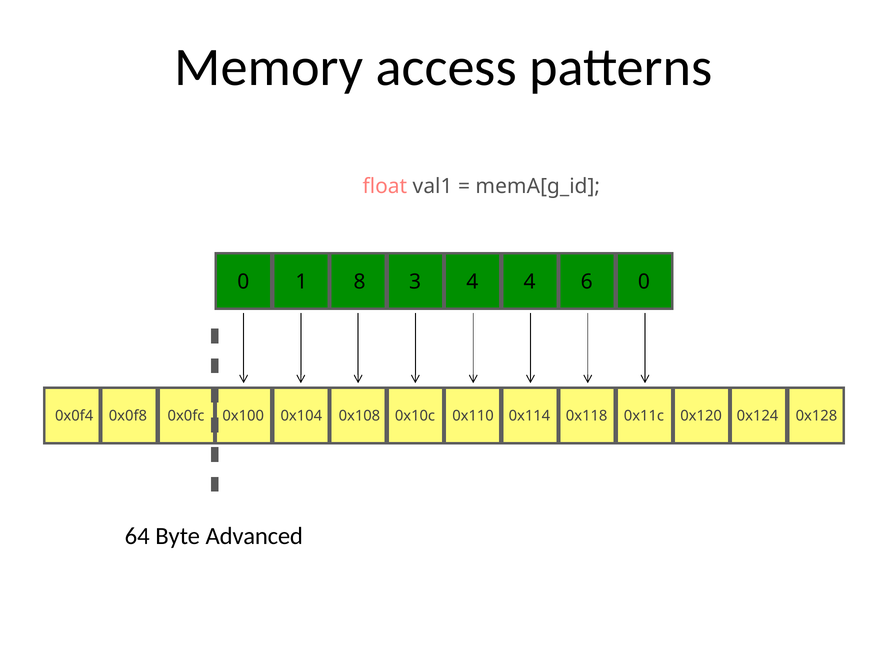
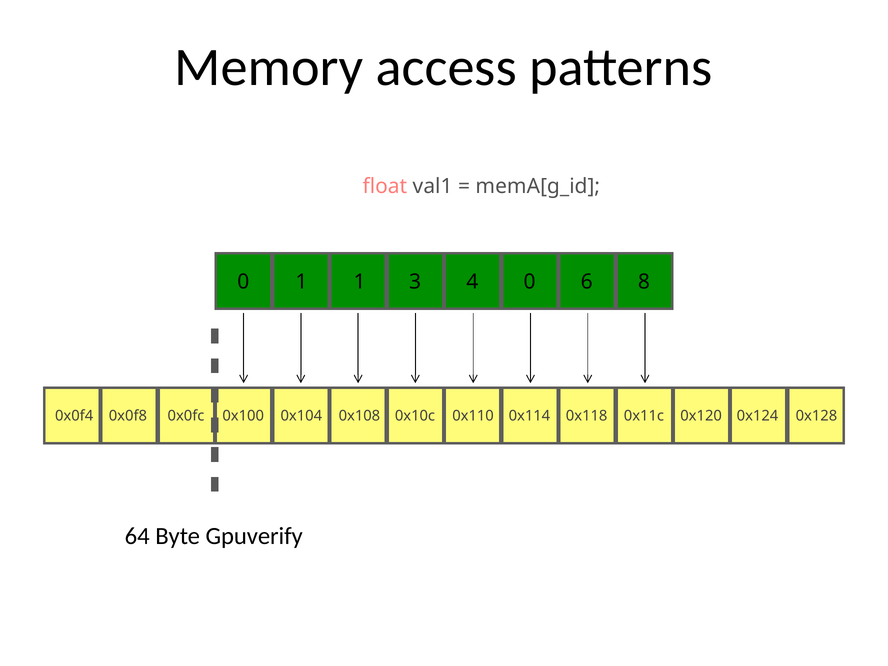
1 8: 8 -> 1 (360, 282)
4 4: 4 -> 0 (529, 282)
6 0: 0 -> 8 (644, 282)
Advanced: Advanced -> Gpuverify (254, 536)
